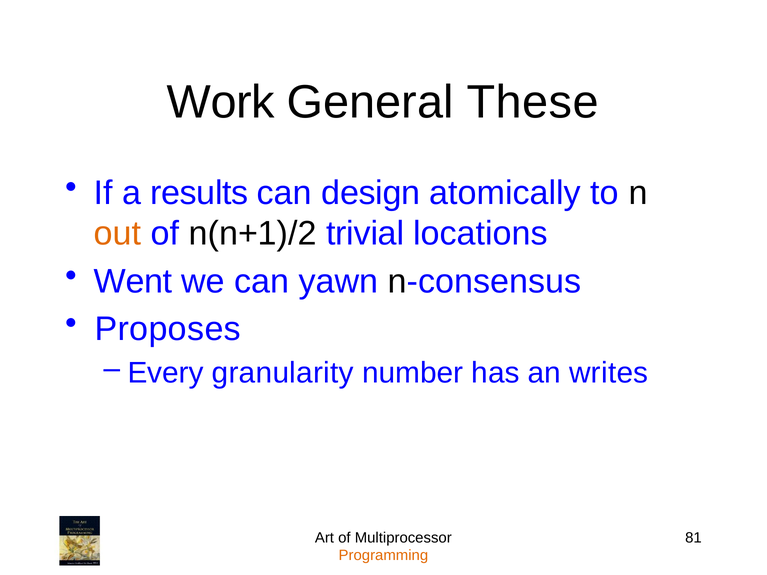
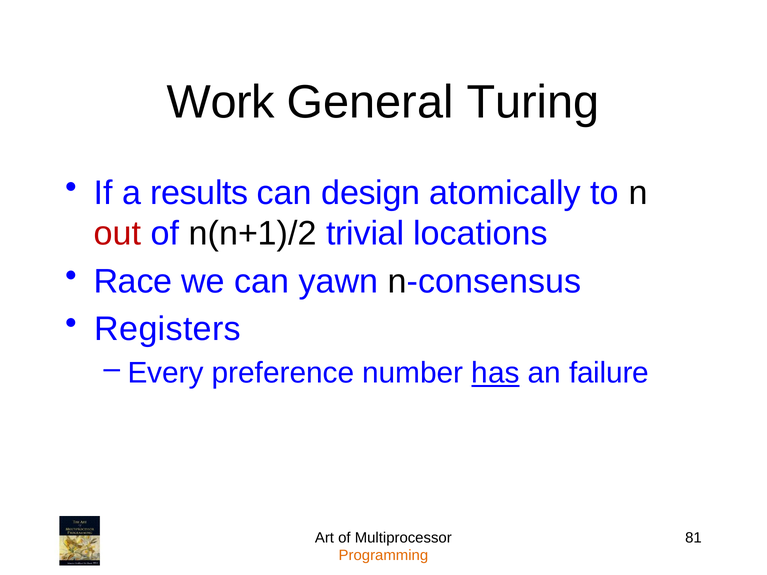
These: These -> Turing (533, 102)
out colour: orange -> red (118, 234)
Went: Went -> Race (133, 282)
Proposes: Proposes -> Registers (168, 329)
granularity: granularity -> preference (283, 373)
has underline: none -> present (496, 373)
writes: writes -> failure (609, 373)
